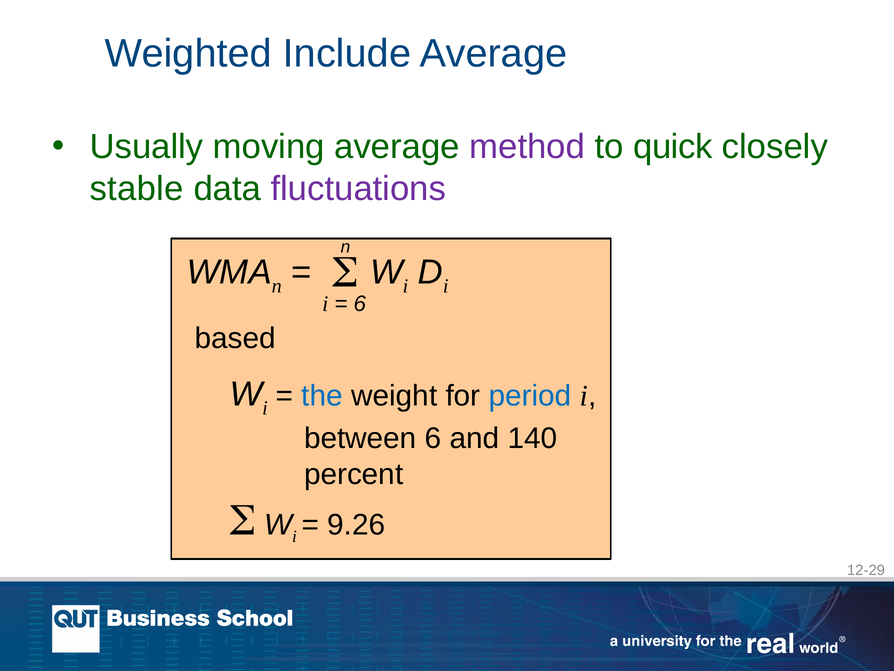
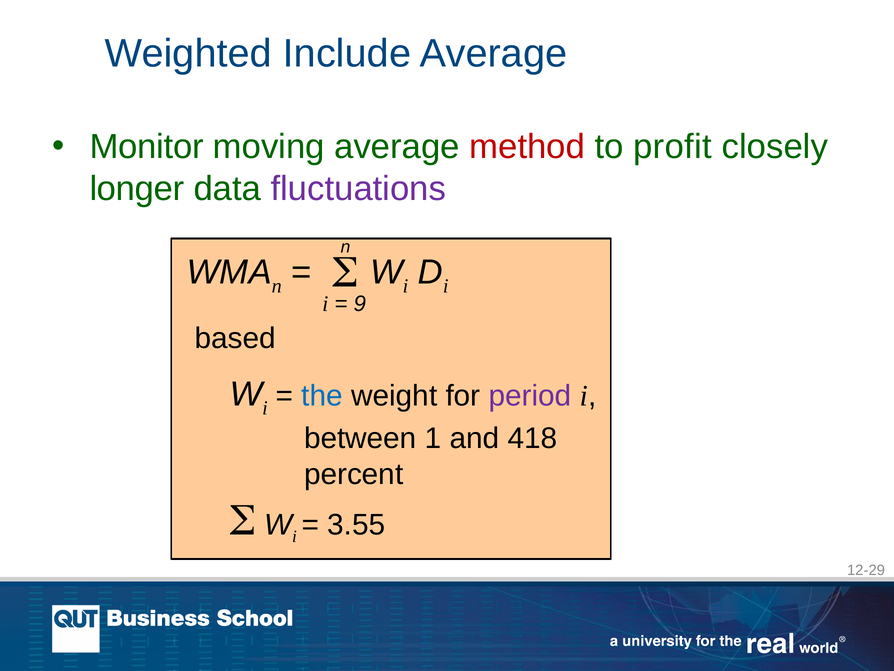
Usually: Usually -> Monitor (147, 147)
method colour: purple -> red (527, 147)
quick: quick -> profit (673, 147)
stable: stable -> longer (137, 189)
6: 6 -> 9 (360, 303)
period colour: blue -> purple (530, 396)
between 6: 6 -> 1 (433, 438)
140: 140 -> 418 (533, 438)
9.26: 9.26 -> 3.55 (356, 525)
